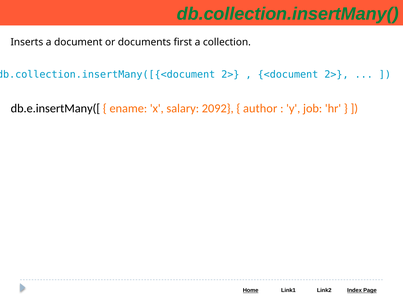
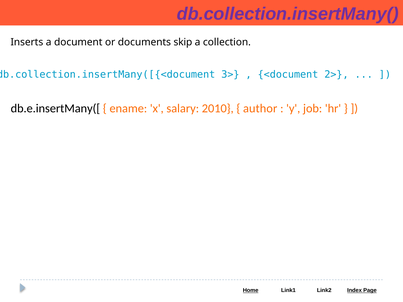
db.collection.insertMany( colour: green -> purple (288, 14)
first: first -> skip (183, 42)
2>: 2> -> 3> (230, 75)
2092: 2092 -> 2010 (218, 109)
